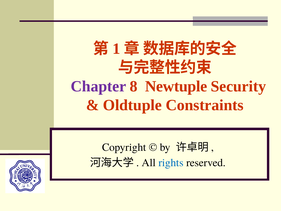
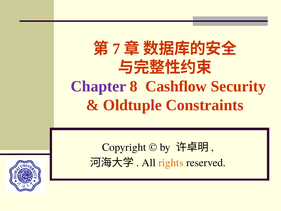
1: 1 -> 7 (116, 49)
Newtuple: Newtuple -> Cashflow (176, 86)
rights colour: blue -> orange (171, 162)
